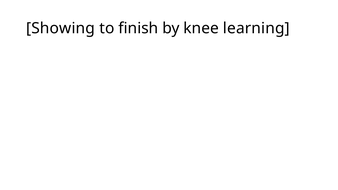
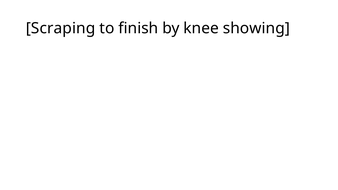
Showing: Showing -> Scraping (61, 28)
learning: learning -> showing (256, 28)
